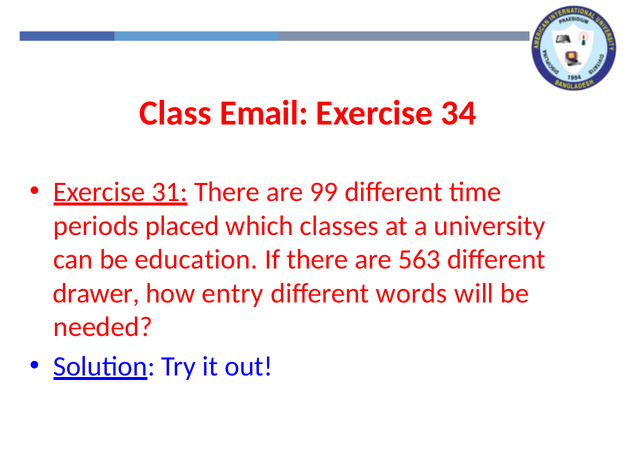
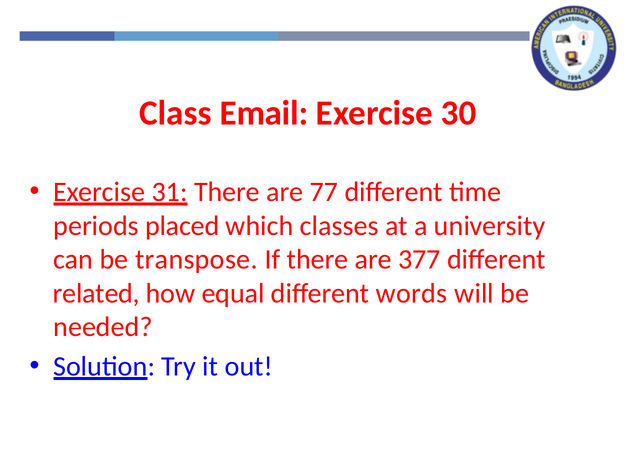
34: 34 -> 30 (459, 113)
99: 99 -> 77 (324, 192)
education: education -> transpose (196, 259)
563: 563 -> 377 (419, 259)
drawer: drawer -> related (96, 293)
entry: entry -> equal (233, 293)
